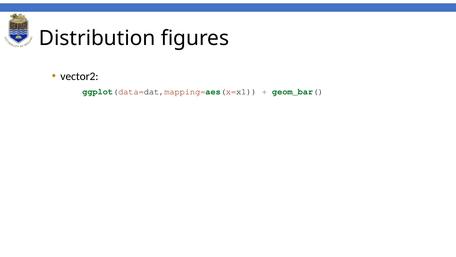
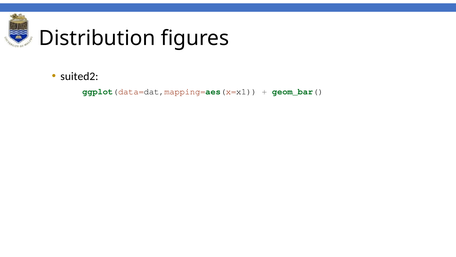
vector2: vector2 -> suited2 (79, 76)
